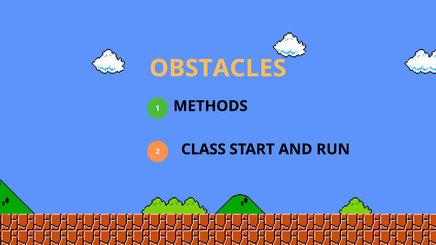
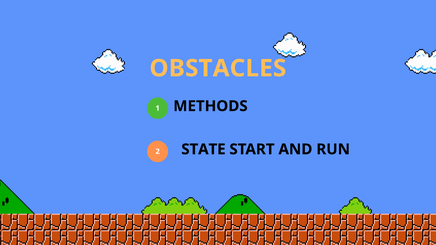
CLASS: CLASS -> STATE (203, 149)
